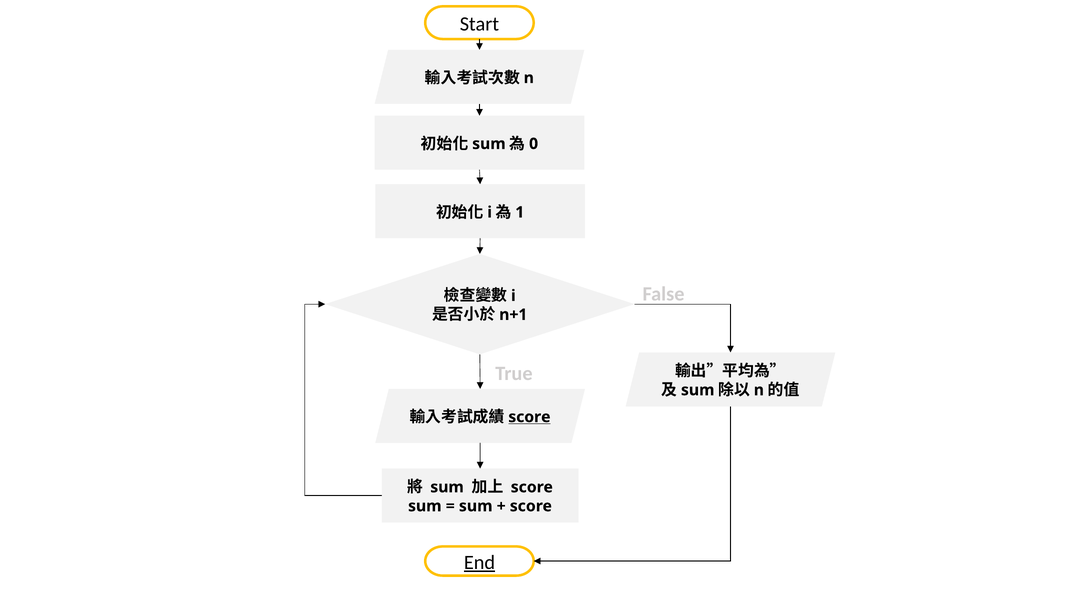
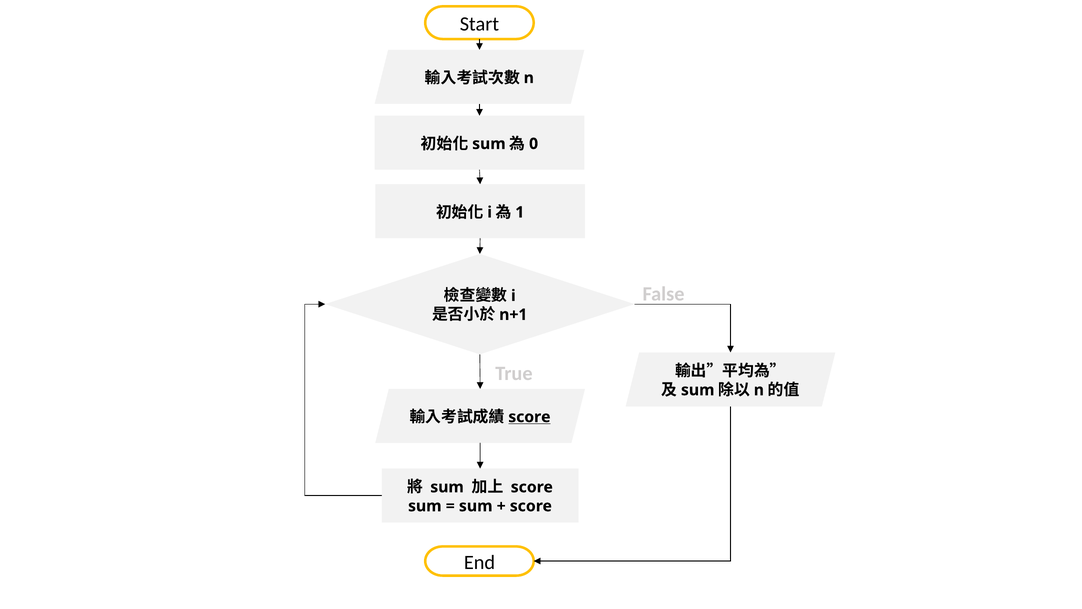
End underline: present -> none (479, 562)
